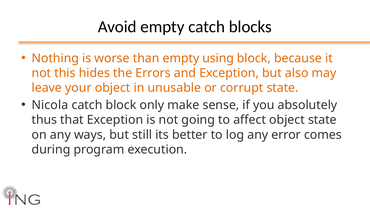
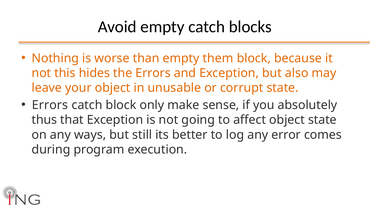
using: using -> them (218, 58)
Nicola: Nicola -> Errors (50, 105)
